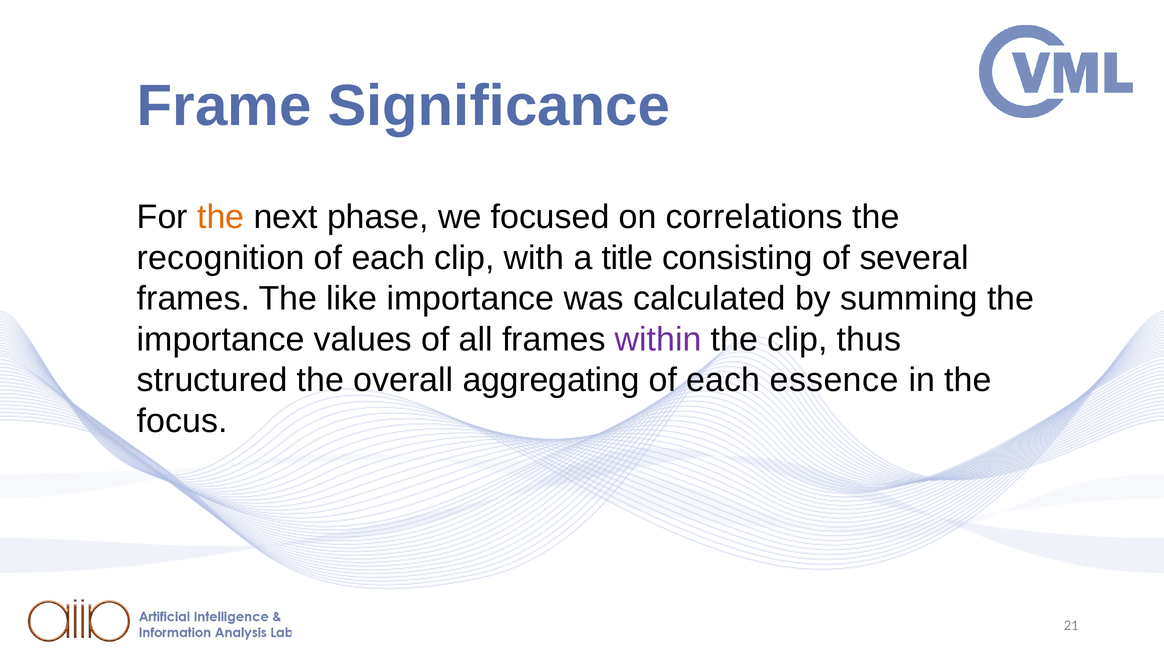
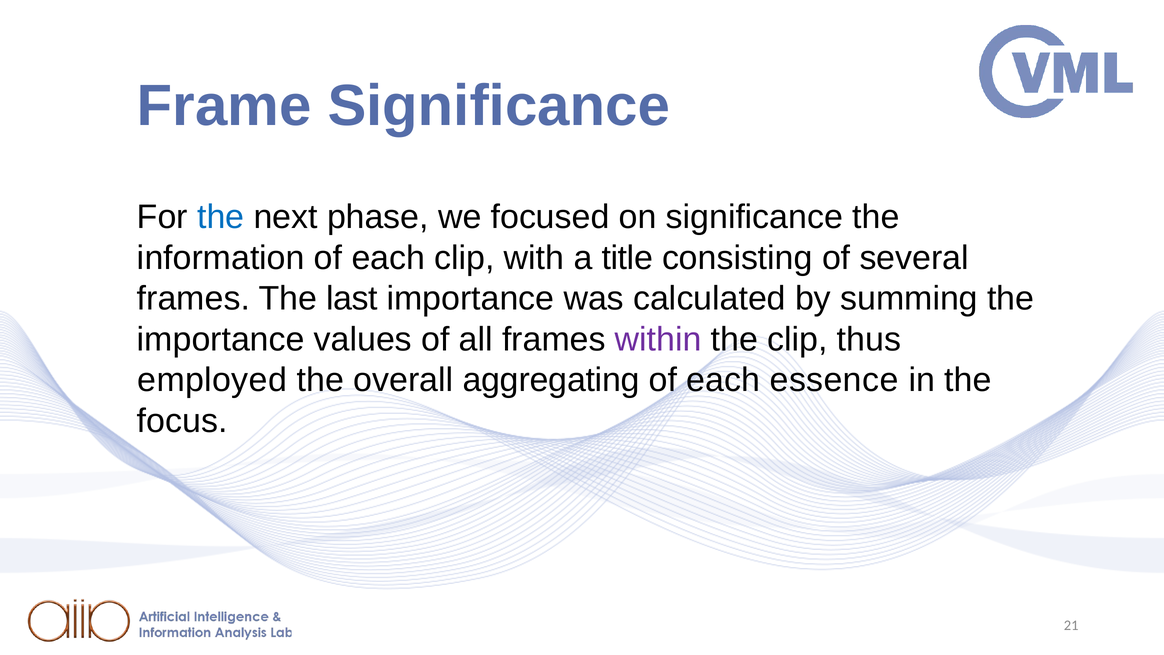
the colour: orange -> blue (221, 217)
on correlations: correlations -> significance (754, 217)
recognition: recognition -> information (221, 258)
like: like -> last (352, 299)
structured: structured -> employed (212, 380)
